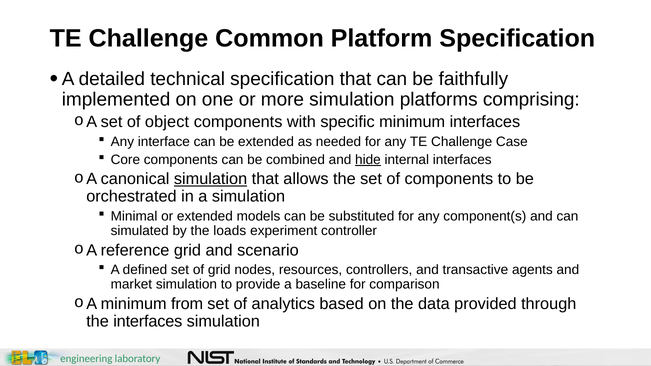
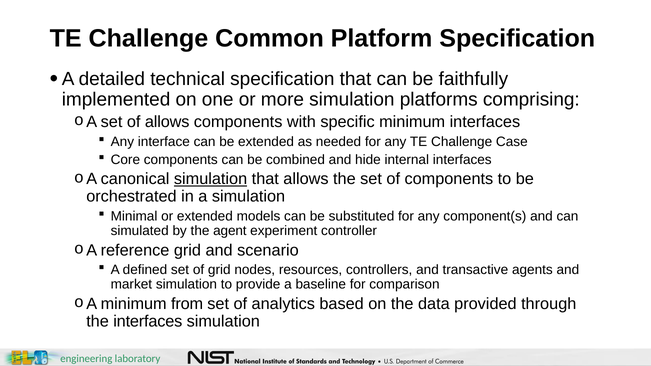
of object: object -> allows (167, 122)
hide underline: present -> none (368, 160)
loads: loads -> agent (230, 231)
